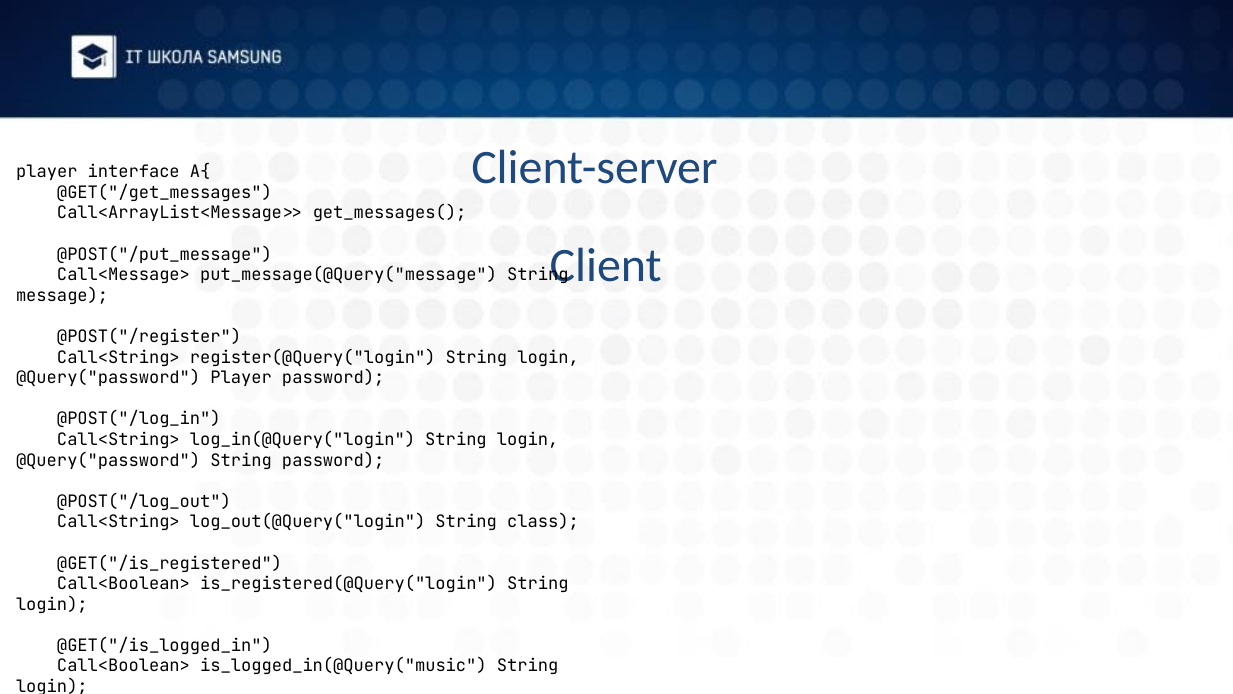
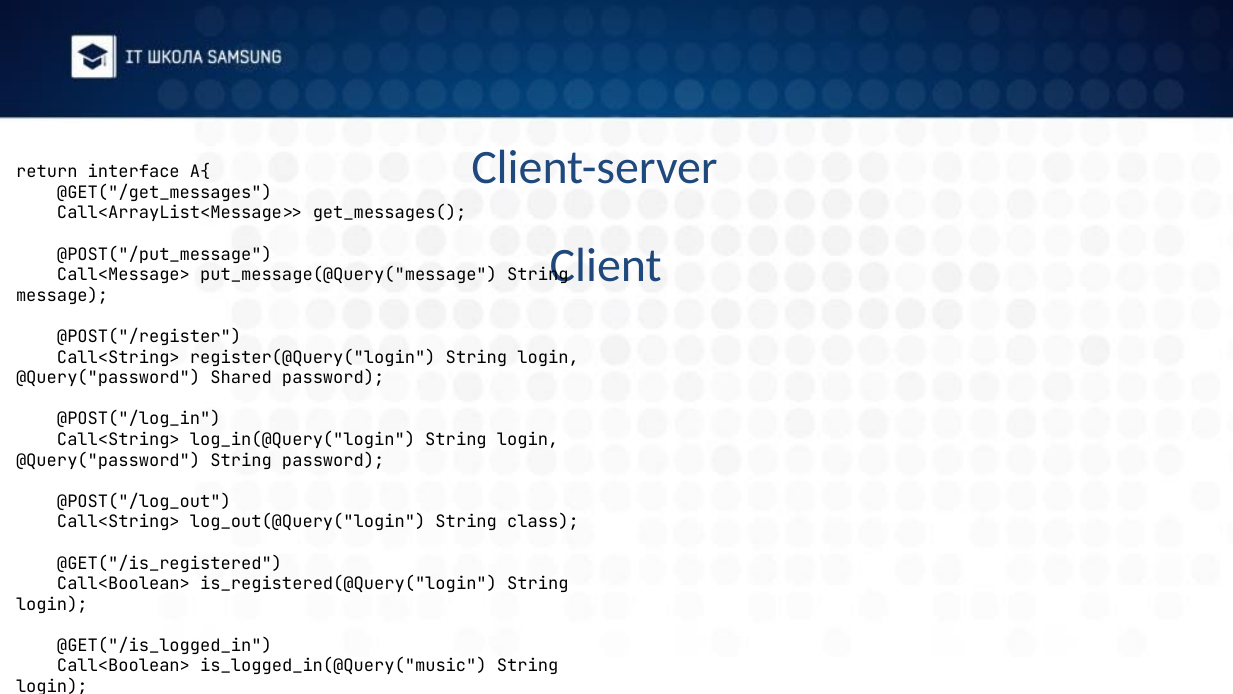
player: player -> return (47, 172)
@Query("password Player: Player -> Shared (241, 378)
